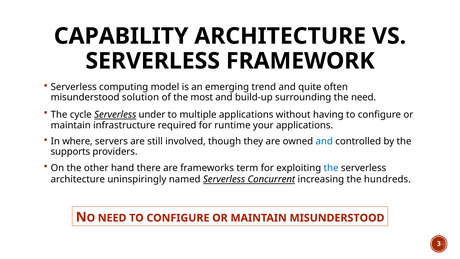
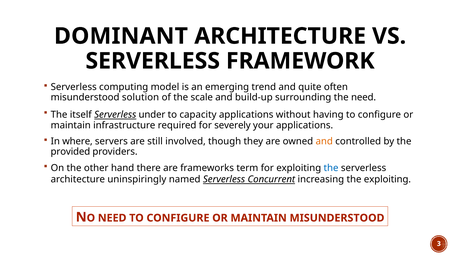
CAPABILITY: CAPABILITY -> DOMINANT (121, 36)
most: most -> scale (202, 97)
cycle: cycle -> itself (81, 114)
multiple: multiple -> capacity (198, 114)
runtime: runtime -> severely (232, 125)
and colour: blue -> orange (324, 141)
supports: supports -> provided (70, 152)
the hundreds: hundreds -> exploiting (387, 179)
